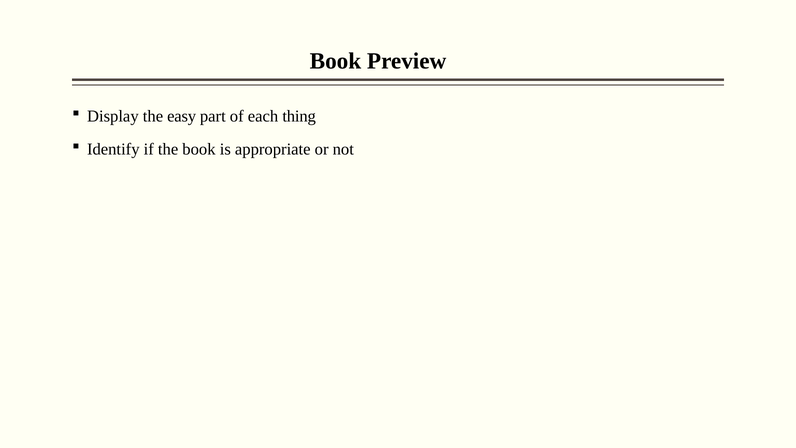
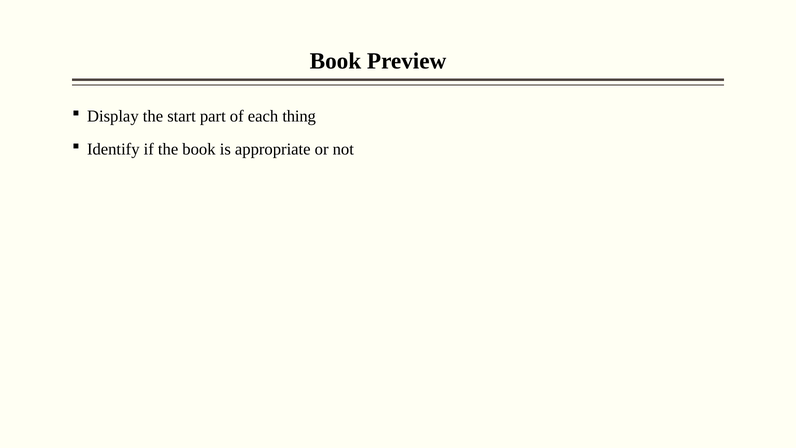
easy: easy -> start (182, 116)
